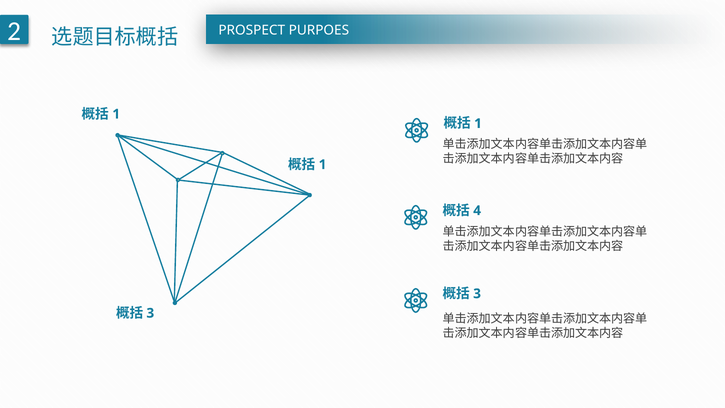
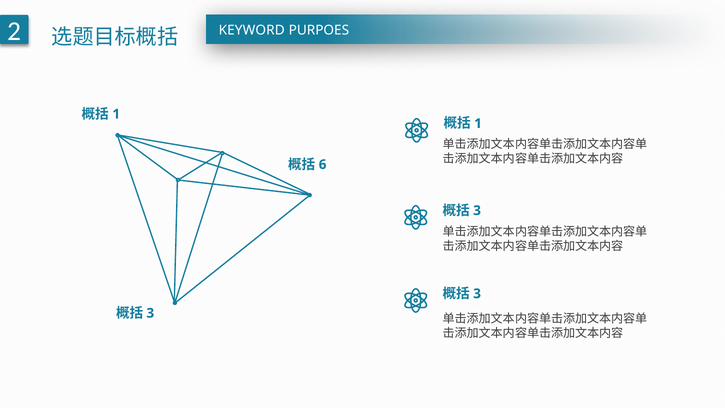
PROSPECT: PROSPECT -> KEYWORD (252, 30)
1: 1 -> 6 (323, 164)
4: 4 -> 3 (477, 210)
